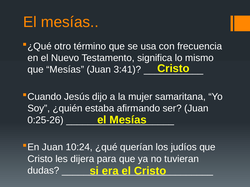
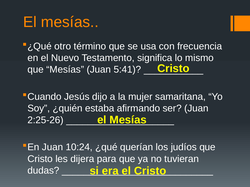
3:41: 3:41 -> 5:41 (127, 70)
0:25-26: 0:25-26 -> 2:25-26 (46, 120)
